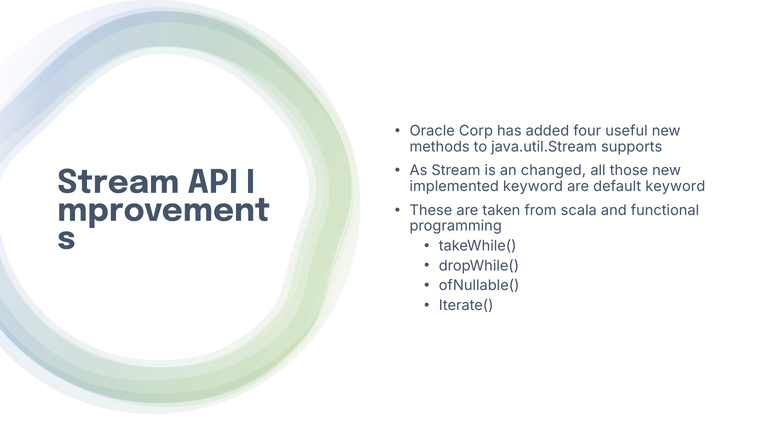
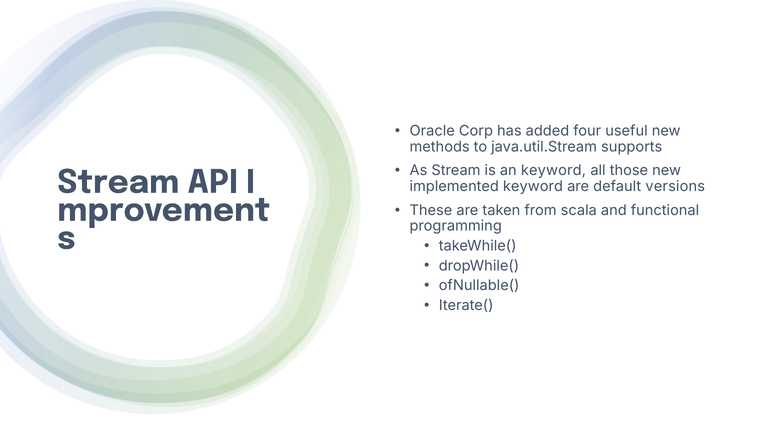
an changed: changed -> keyword (553, 171)
default keyword: keyword -> versions (675, 186)
